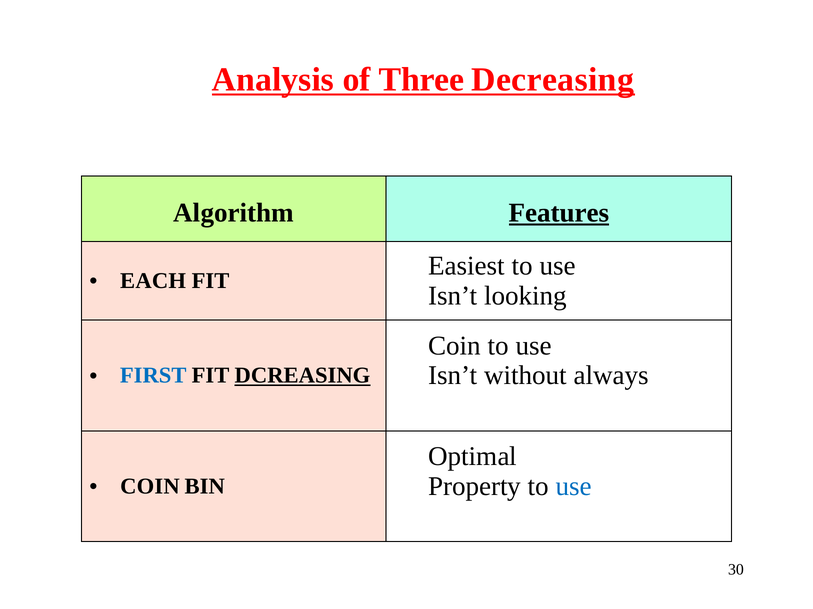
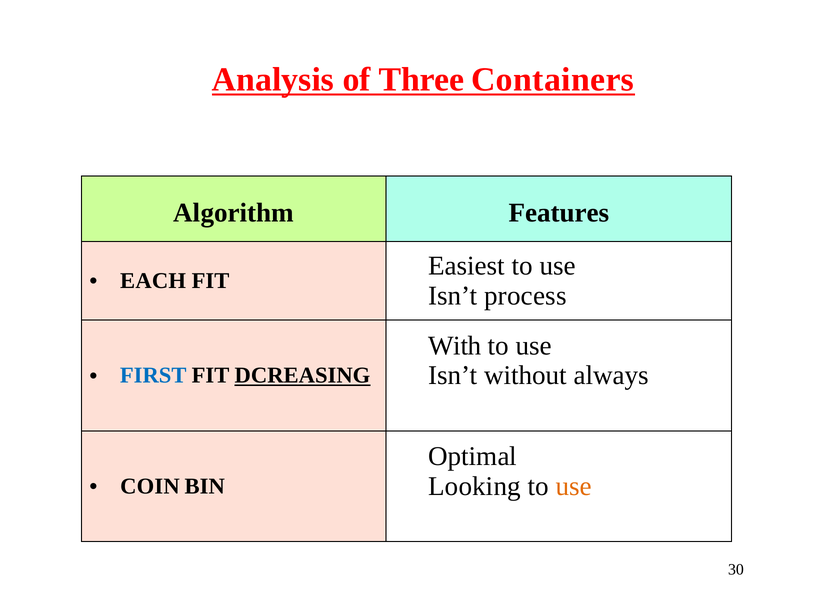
Decreasing: Decreasing -> Containers (553, 80)
Features underline: present -> none (559, 213)
looking: looking -> process (525, 296)
Coin: Coin -> With (455, 346)
Property: Property -> Looking (475, 487)
use colour: blue -> orange (574, 487)
